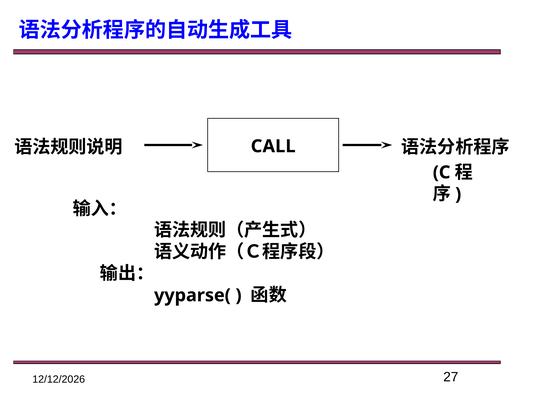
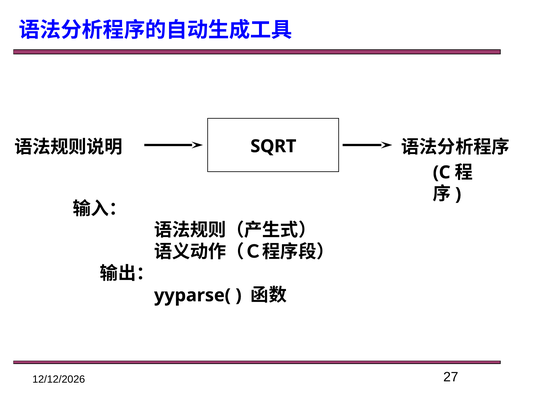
CALL: CALL -> SQRT (273, 146)
